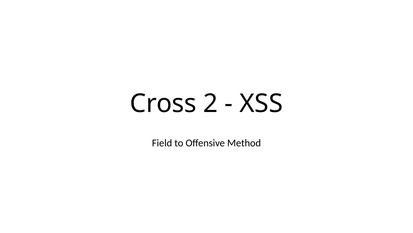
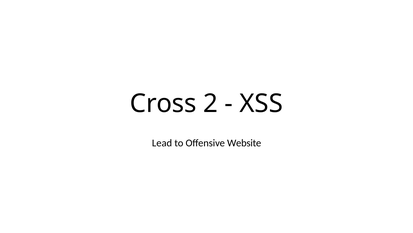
Field: Field -> Lead (162, 143)
Method: Method -> Website (244, 143)
